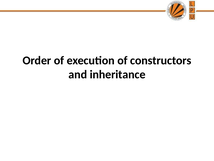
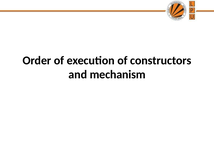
inheritance: inheritance -> mechanism (118, 74)
